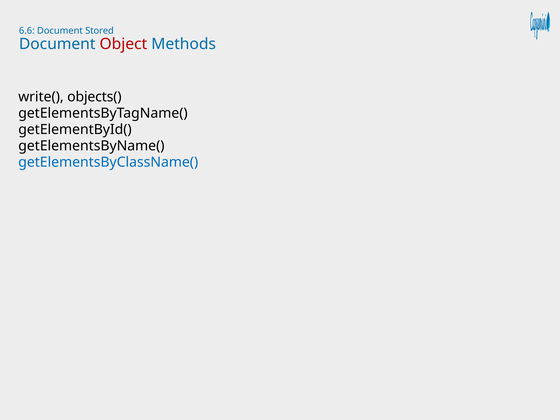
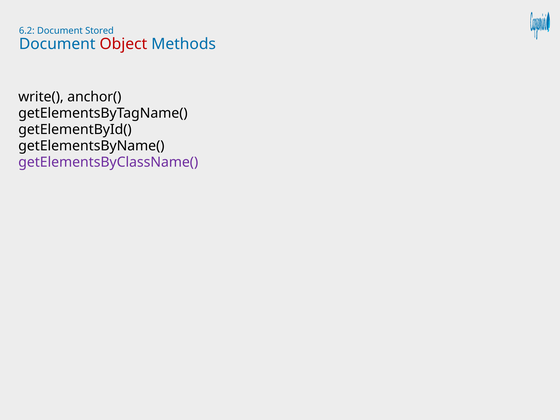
6.6: 6.6 -> 6.2 (27, 31)
objects(: objects( -> anchor( (94, 97)
getElementsByClassName( colour: blue -> purple (108, 162)
